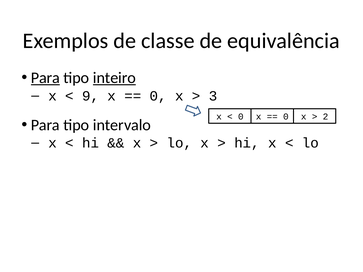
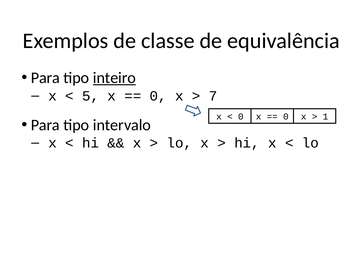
Para underline: present -> none (45, 78)
9: 9 -> 5 (91, 96)
3: 3 -> 7 (213, 96)
2: 2 -> 1 (325, 117)
